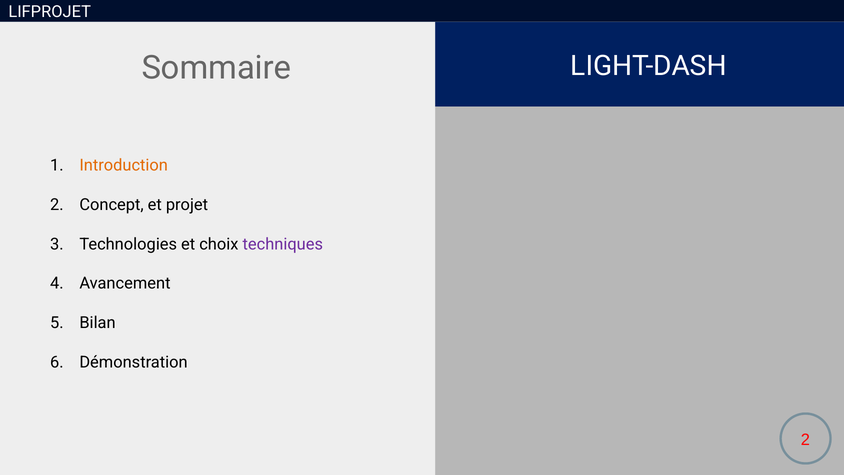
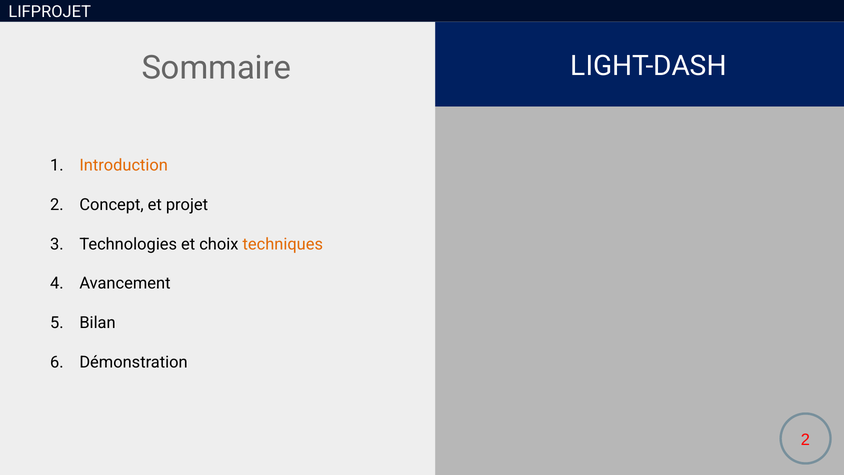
techniques colour: purple -> orange (283, 244)
